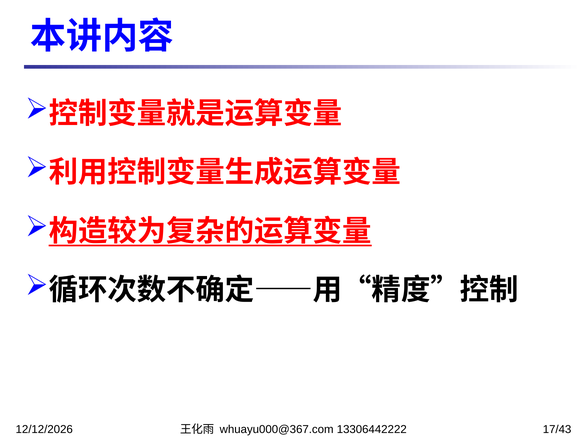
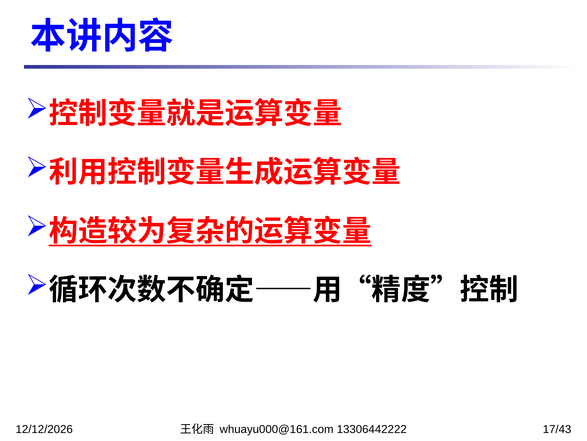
whuayu000@367.com: whuayu000@367.com -> whuayu000@161.com (277, 429)
